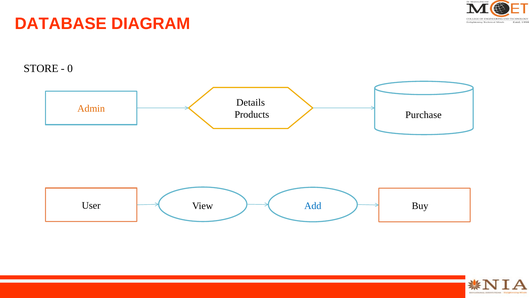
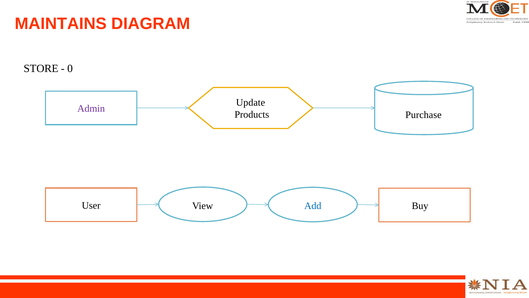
DATABASE: DATABASE -> MAINTAINS (61, 24)
Details: Details -> Update (251, 102)
Admin colour: orange -> purple (91, 108)
